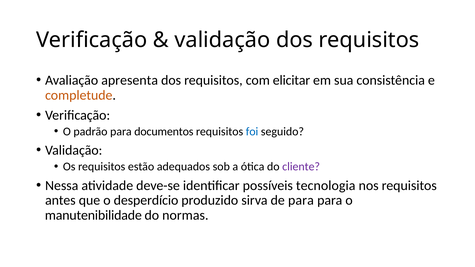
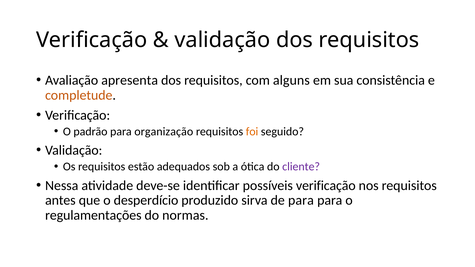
elicitar: elicitar -> alguns (291, 80)
documentos: documentos -> organização (164, 132)
foi colour: blue -> orange (252, 132)
possíveis tecnologia: tecnologia -> verificação (326, 186)
manutenibilidade: manutenibilidade -> regulamentações (93, 216)
